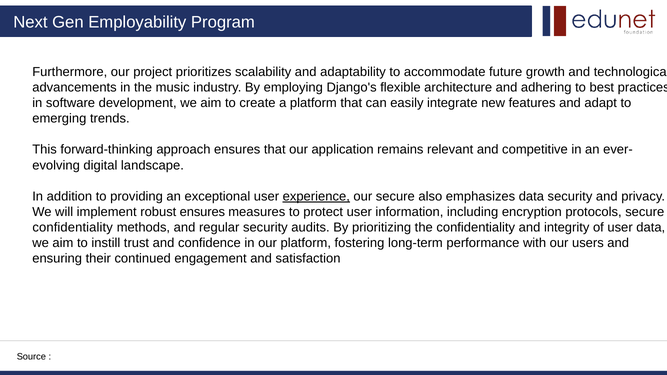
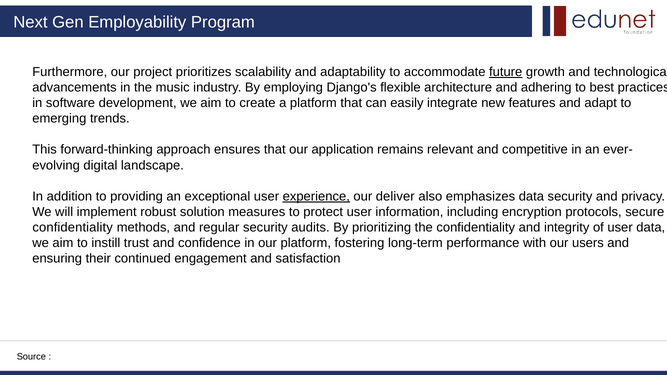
future underline: none -> present (506, 72)
our secure: secure -> deliver (395, 197)
robust ensures: ensures -> solution (202, 212)
